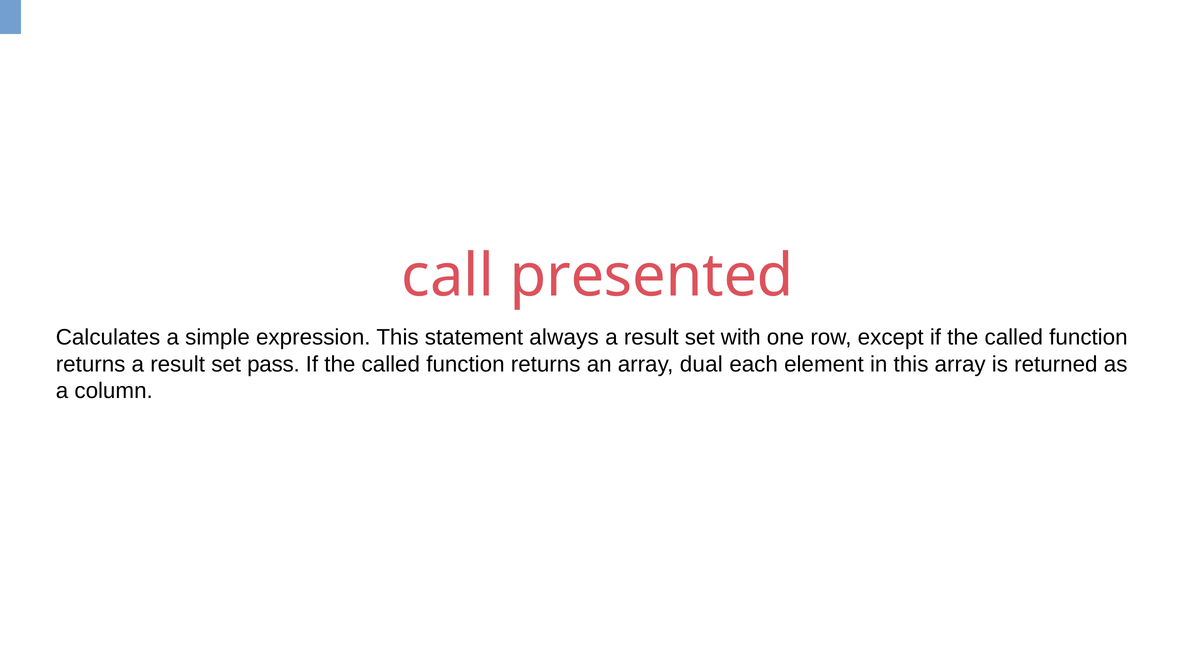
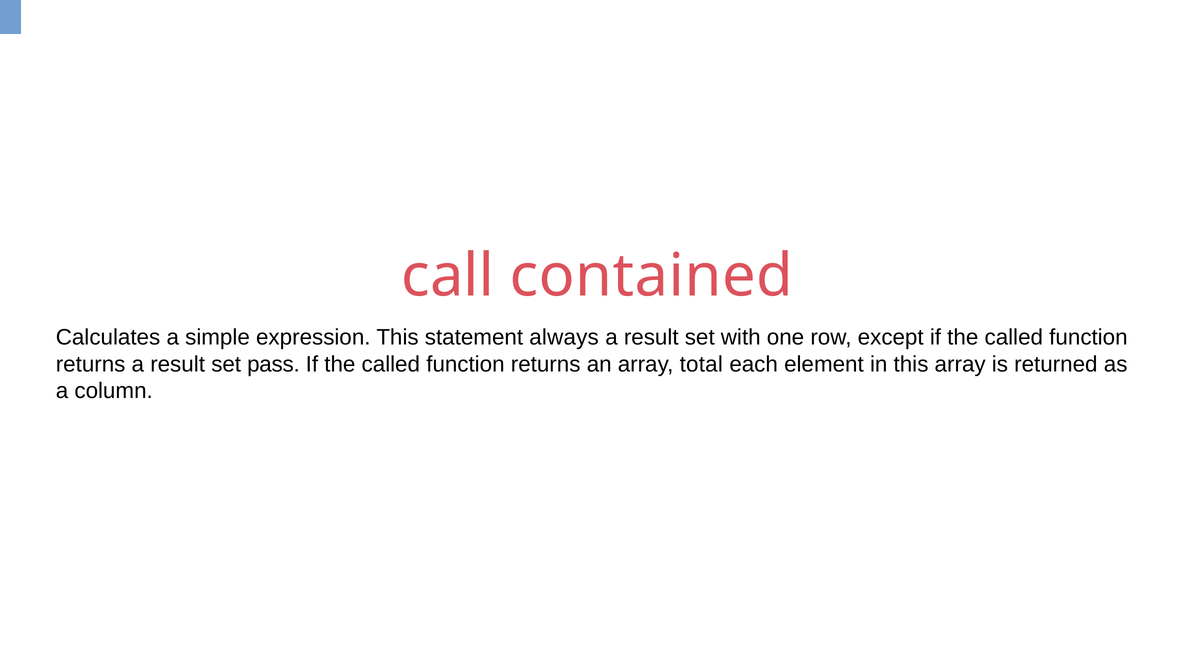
presented: presented -> contained (651, 276)
dual: dual -> total (701, 364)
